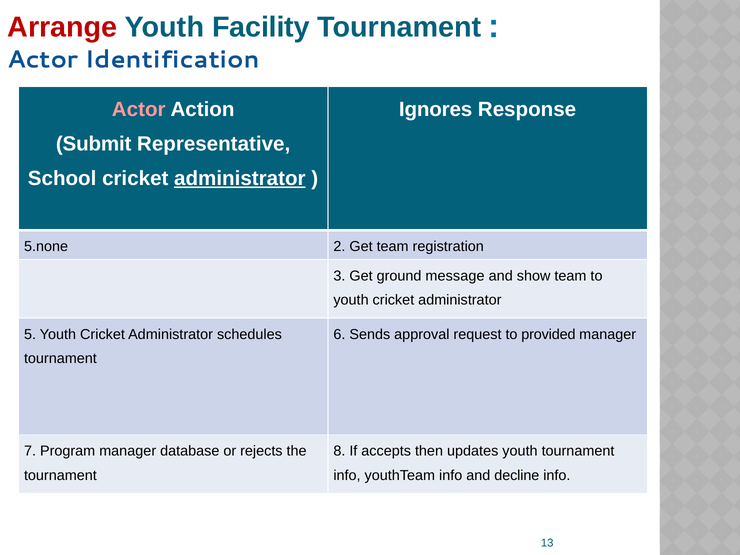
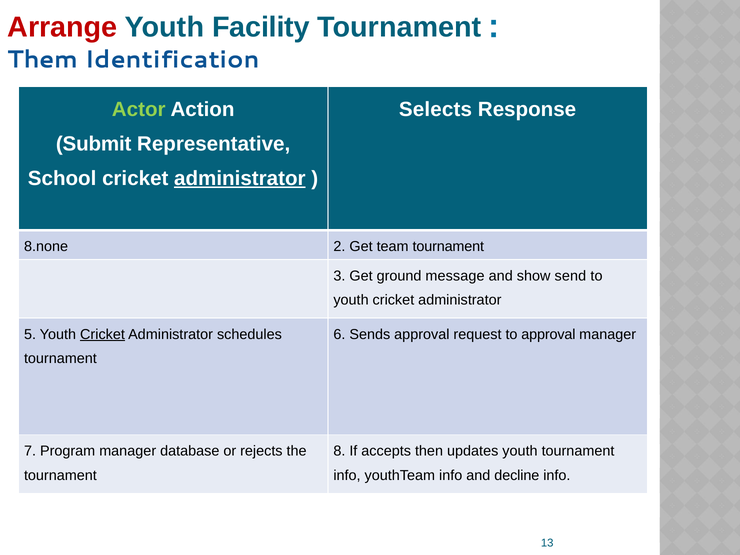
Actor: Actor -> Them (43, 60)
Actor colour: pink -> light green (139, 110)
Ignores: Ignores -> Selects (435, 110)
5.none: 5.none -> 8.none (46, 247)
team registration: registration -> tournament (448, 247)
show team: team -> send (570, 276)
Cricket underline: none -> present (103, 334)
to provided: provided -> approval (548, 334)
